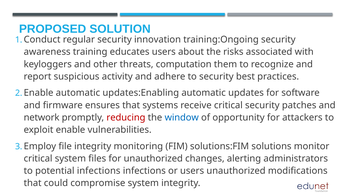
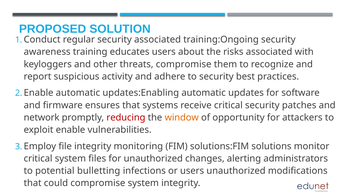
security innovation: innovation -> associated (158, 40)
threats computation: computation -> compromise (184, 64)
window colour: blue -> orange (182, 118)
potential infections: infections -> bulletting (99, 171)
